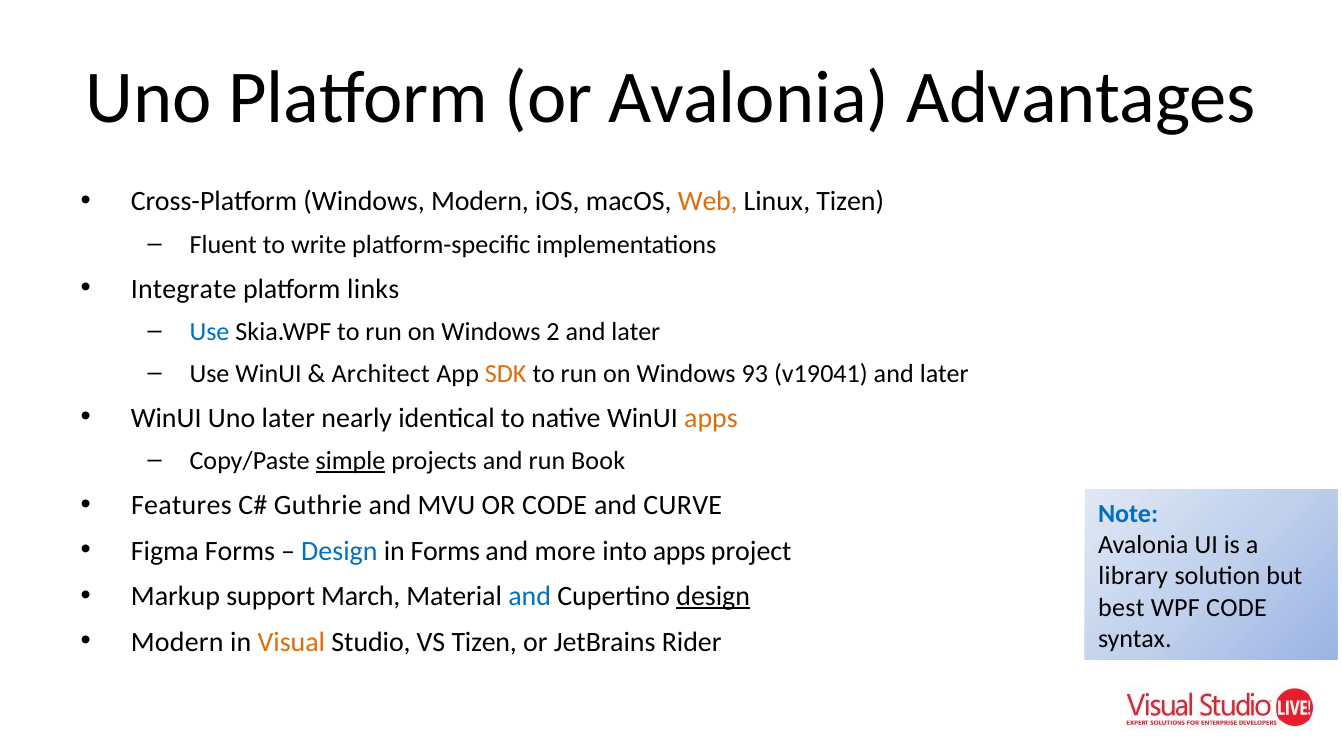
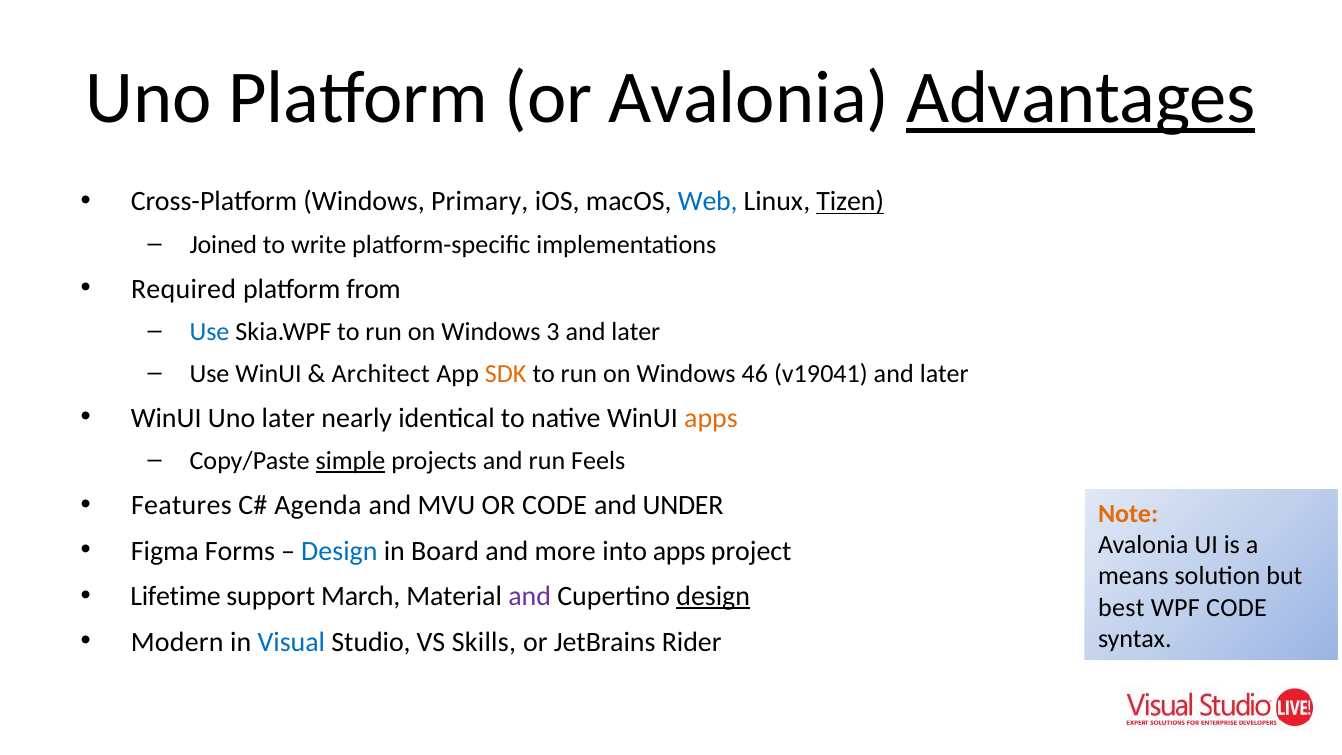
Advantages underline: none -> present (1081, 98)
Windows Modern: Modern -> Primary (480, 202)
Web colour: orange -> blue (708, 202)
Tizen underline: none -> present (850, 202)
Fluent: Fluent -> Joined (223, 244)
Integrate: Integrate -> Required (184, 289)
links: links -> from (374, 289)
2: 2 -> 3 (553, 332)
93: 93 -> 46 (755, 373)
Book: Book -> Feels (598, 461)
Guthrie: Guthrie -> Agenda (318, 505)
CURVE: CURVE -> UNDER (683, 505)
Note colour: blue -> orange (1128, 513)
in Forms: Forms -> Board (445, 551)
library: library -> means (1133, 576)
Markup: Markup -> Lifetime (176, 596)
and colour: blue -> purple (530, 596)
Visual colour: orange -> blue (291, 642)
VS Tizen: Tizen -> Skills (484, 642)
